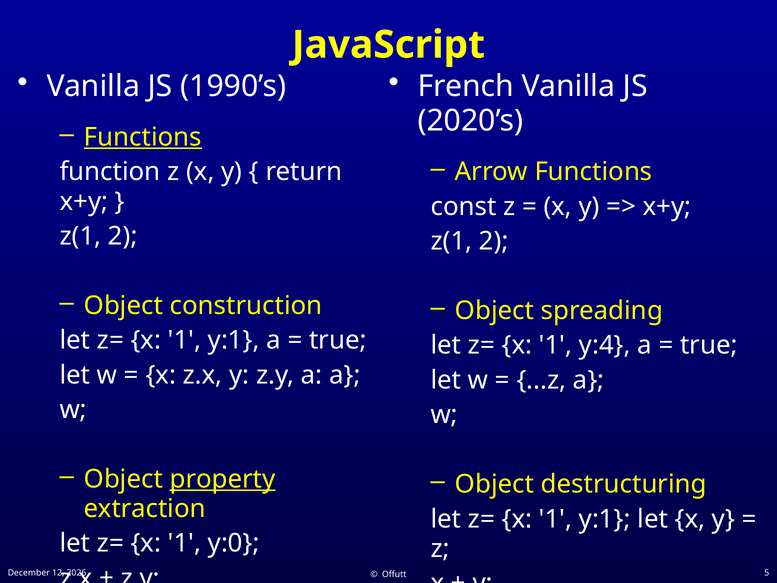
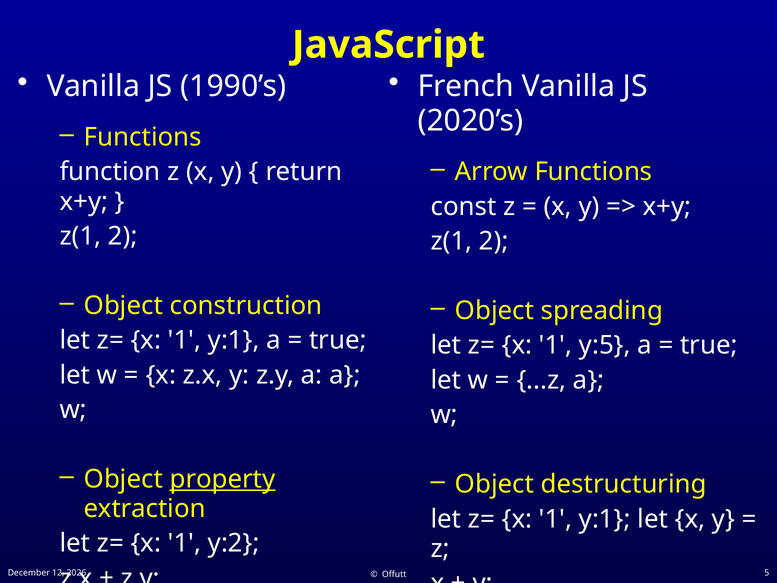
Functions underline: present -> none (143, 137)
y:4: y:4 -> y:5 (605, 345)
y:0: y:0 -> y:2 (234, 543)
